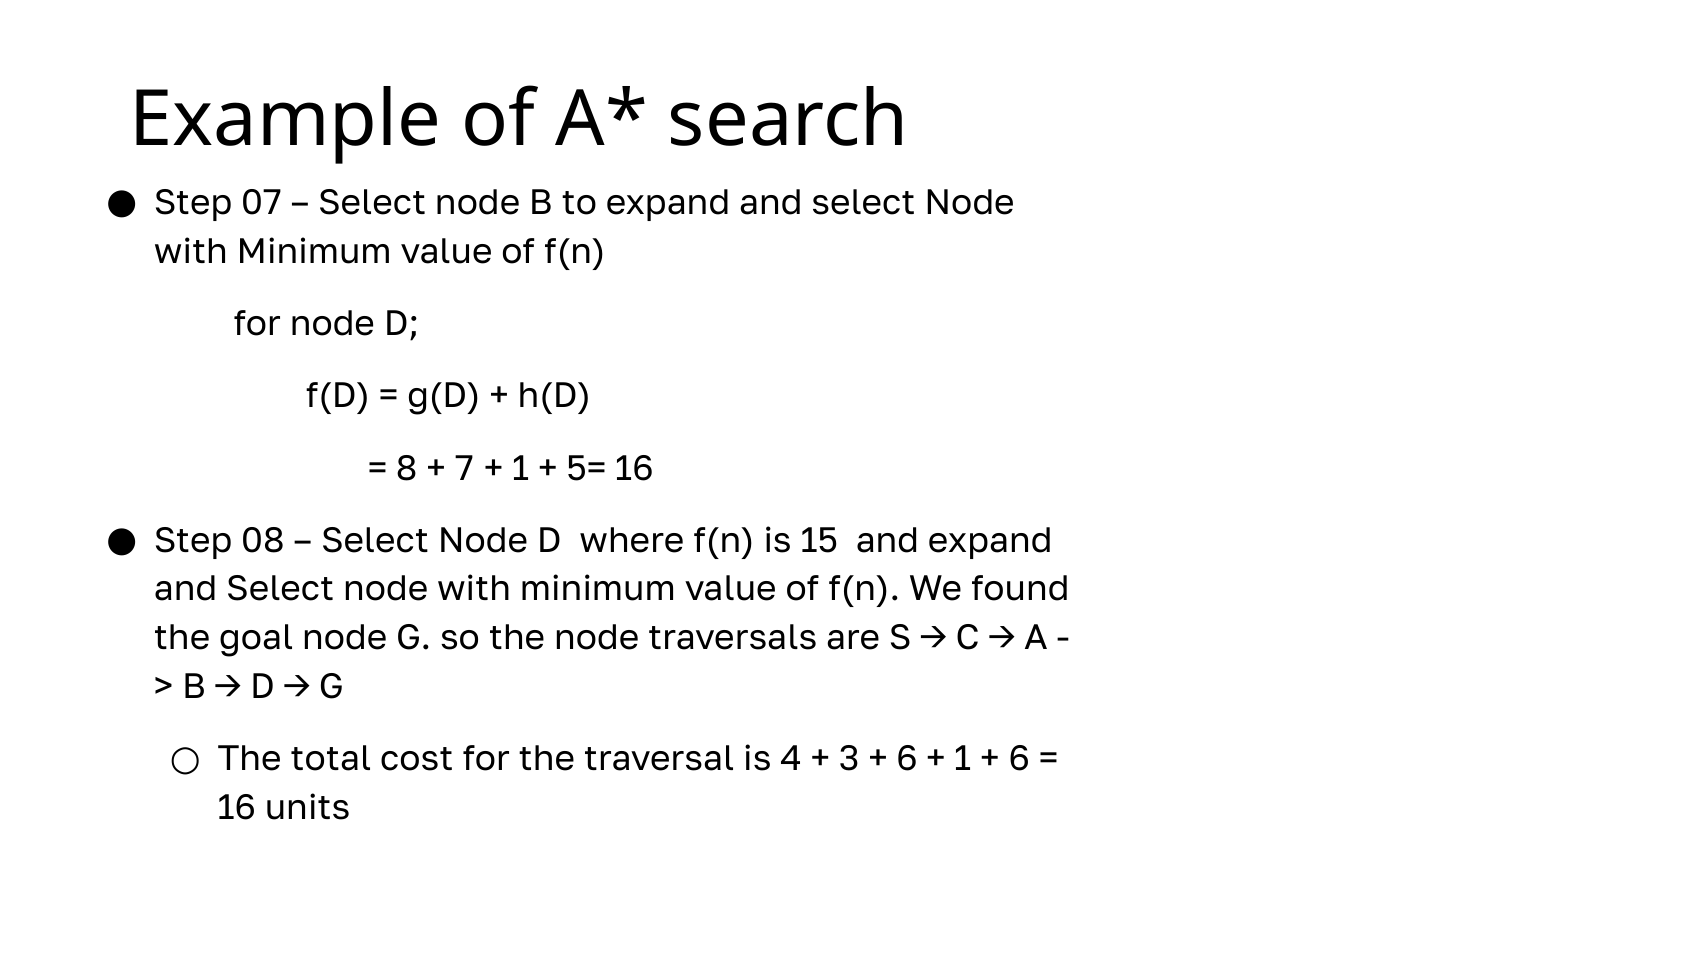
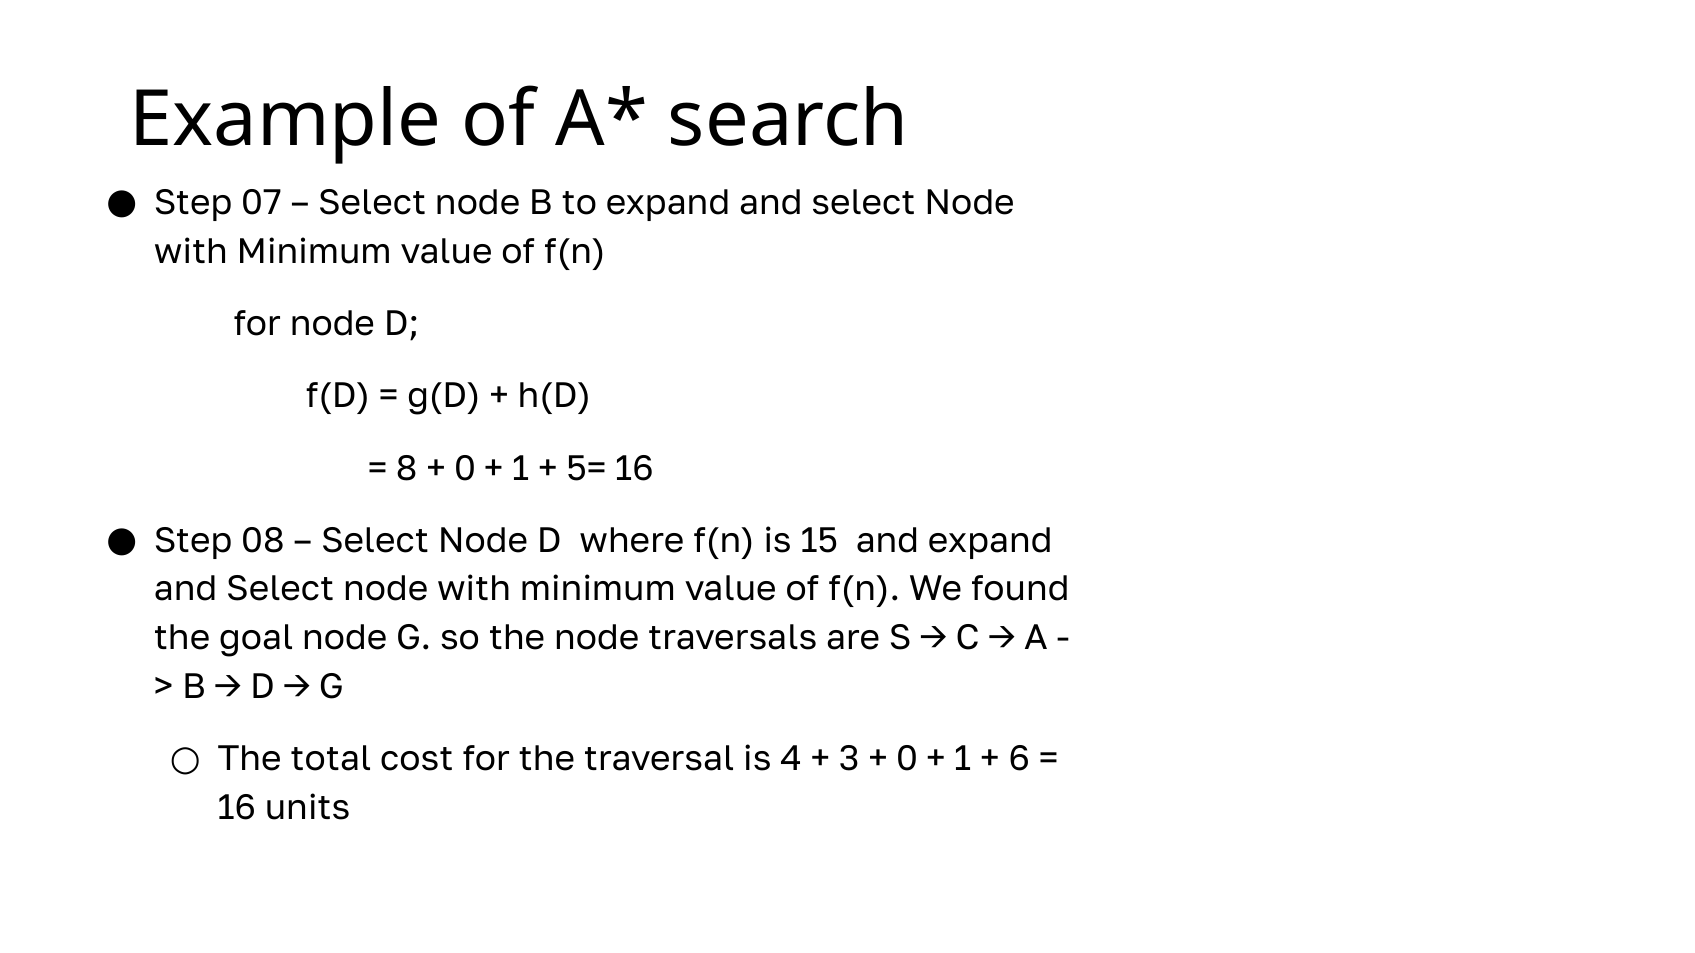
7: 7 -> 0 (465, 469)
6: 6 -> 0 (907, 759)
